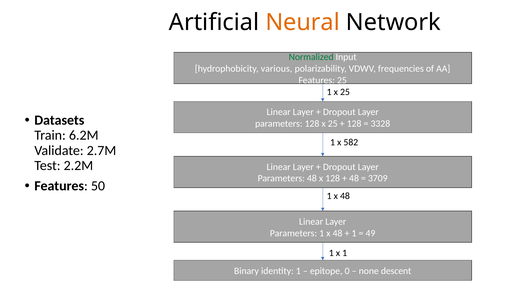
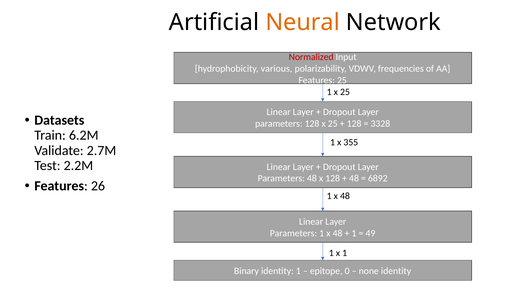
Normalized colour: green -> red (311, 57)
582: 582 -> 355 (351, 142)
3709: 3709 -> 6892 (378, 178)
50: 50 -> 26 (98, 186)
none descent: descent -> identity (396, 271)
